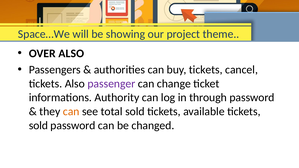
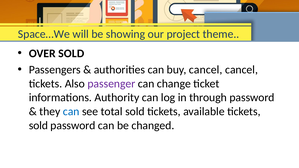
OVER ALSO: ALSO -> SOLD (71, 53)
buy tickets: tickets -> cancel (206, 70)
can colour: orange -> blue (71, 112)
